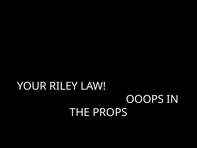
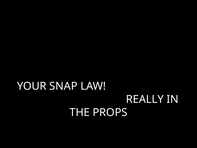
RILEY: RILEY -> SNAP (63, 86)
OOOPS: OOOPS -> REALLY (145, 99)
